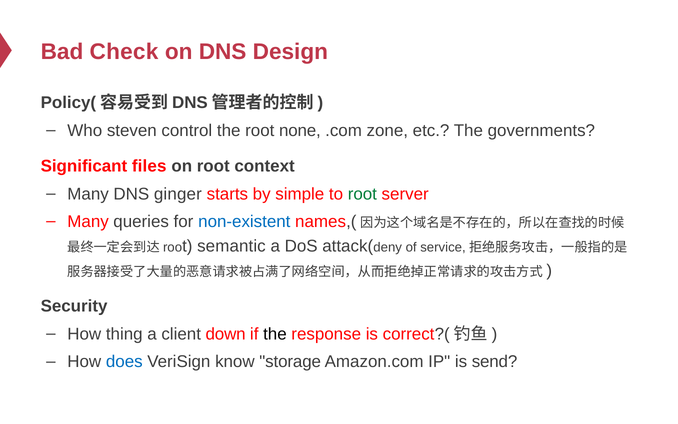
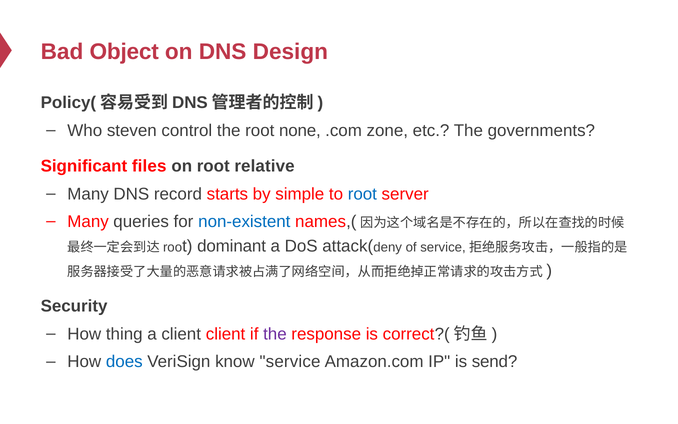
Check: Check -> Object (124, 52)
context: context -> relative (264, 166)
ginger: ginger -> record (178, 194)
root colour: green -> blue (362, 194)
semantic: semantic -> dominant (232, 246)
client down: down -> client (226, 334)
the colour: black -> purple (275, 334)
know storage: storage -> service (290, 362)
